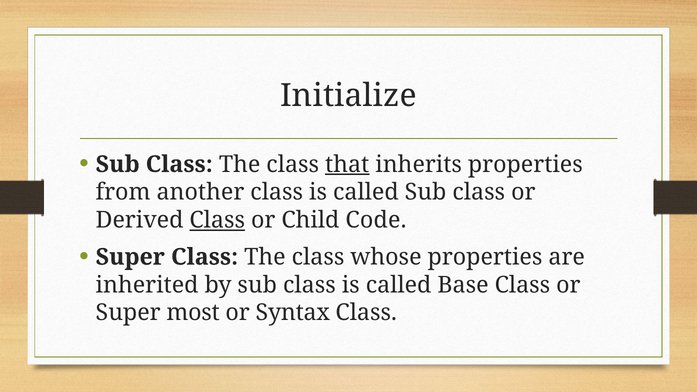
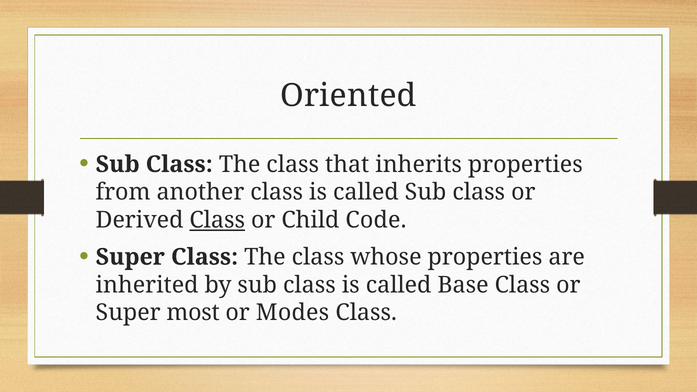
Initialize: Initialize -> Oriented (348, 96)
that underline: present -> none (347, 164)
Syntax: Syntax -> Modes (293, 313)
